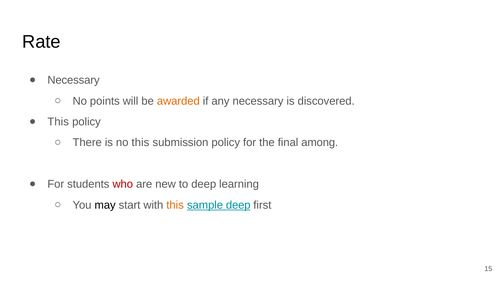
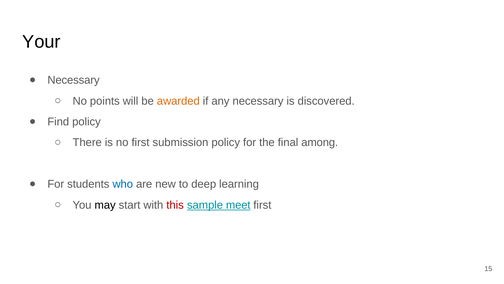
Rate: Rate -> Your (41, 42)
This: This -> Find (58, 122)
no this: this -> first (141, 142)
who colour: red -> blue (123, 184)
this colour: orange -> red (175, 205)
sample deep: deep -> meet (238, 205)
